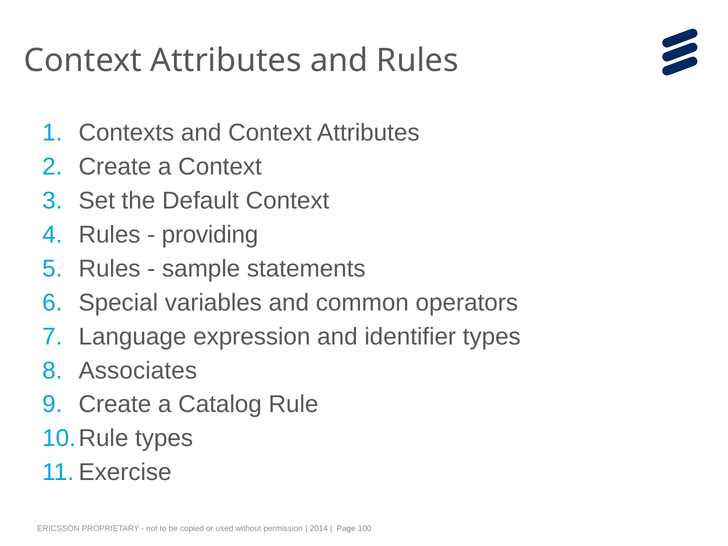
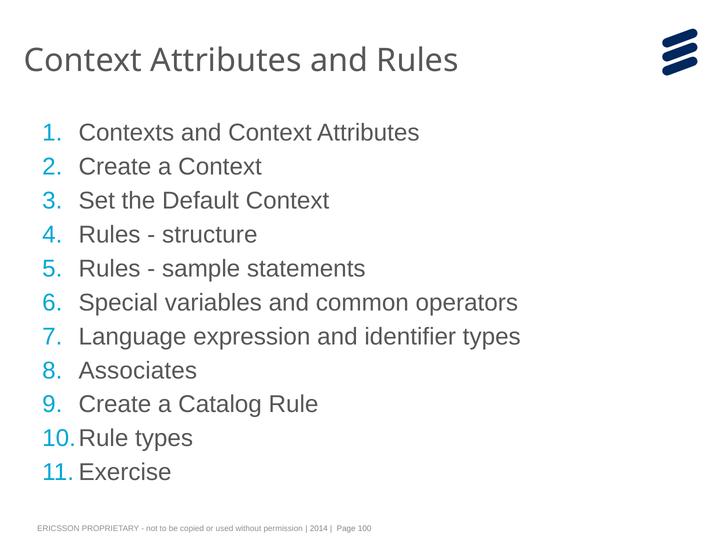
providing: providing -> structure (210, 235)
